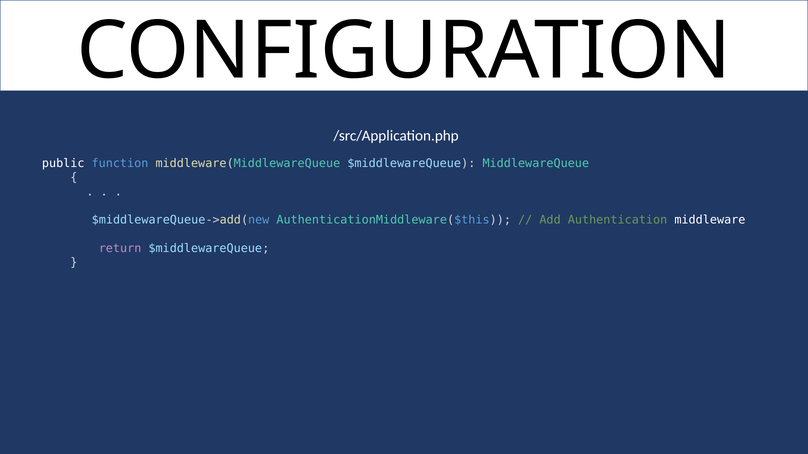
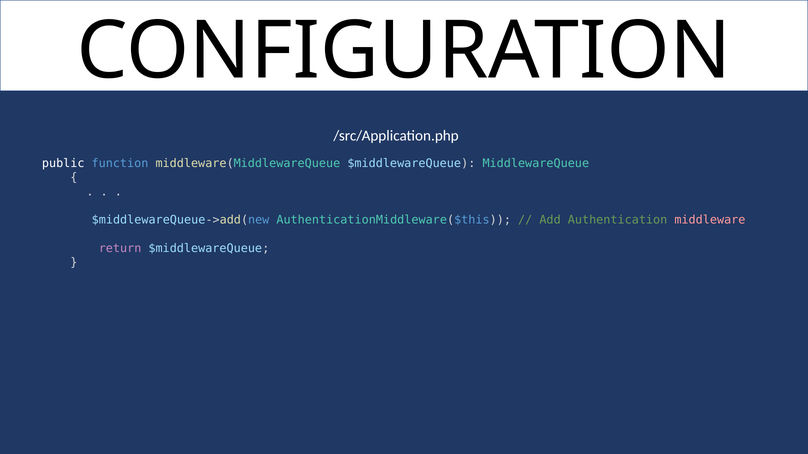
middleware colour: white -> pink (710, 220)
